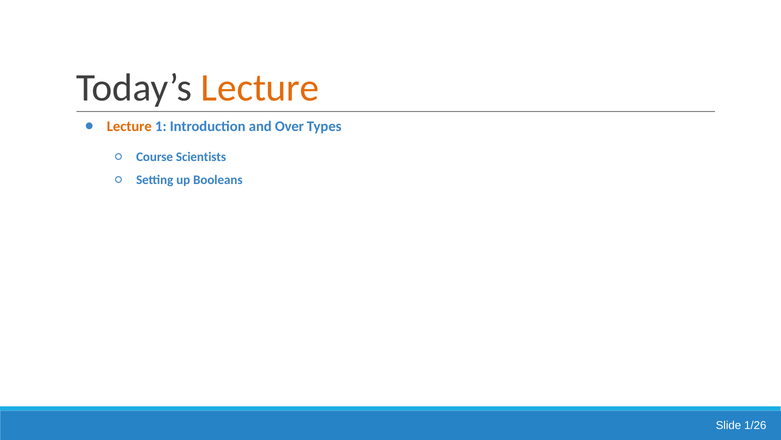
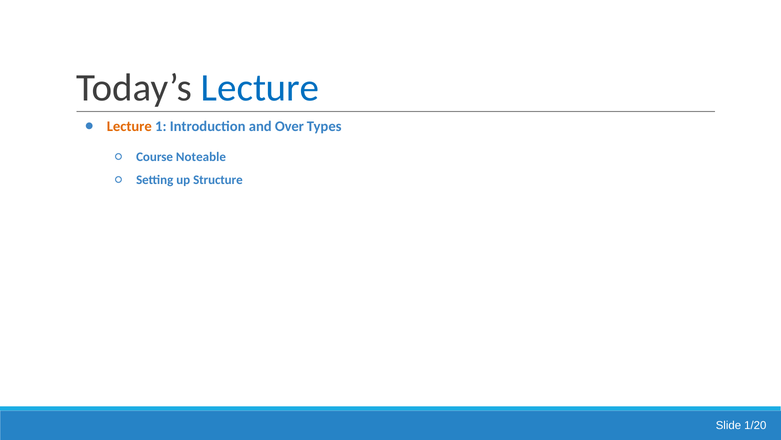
Lecture colour: orange -> blue (260, 87)
Scientists: Scientists -> Noteable (201, 157)
Booleans: Booleans -> Structure (218, 180)
1/26: 1/26 -> 1/20 (755, 425)
